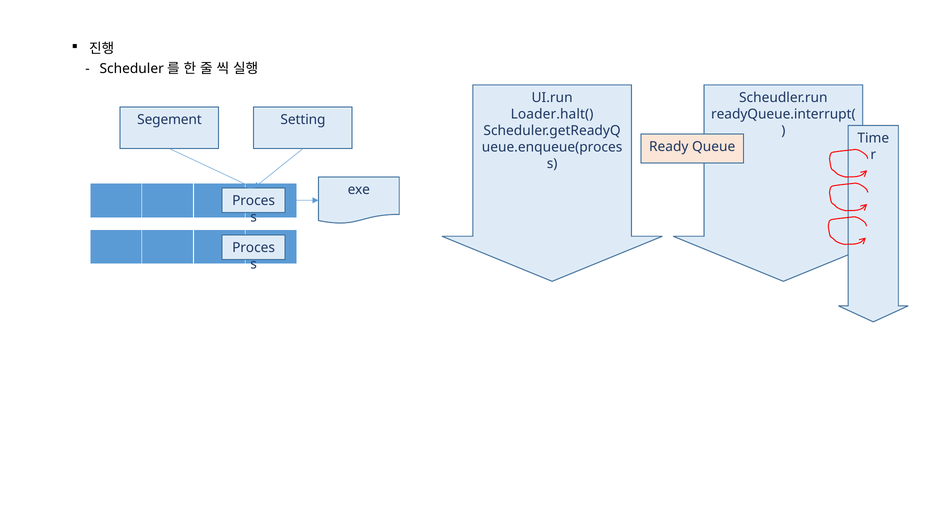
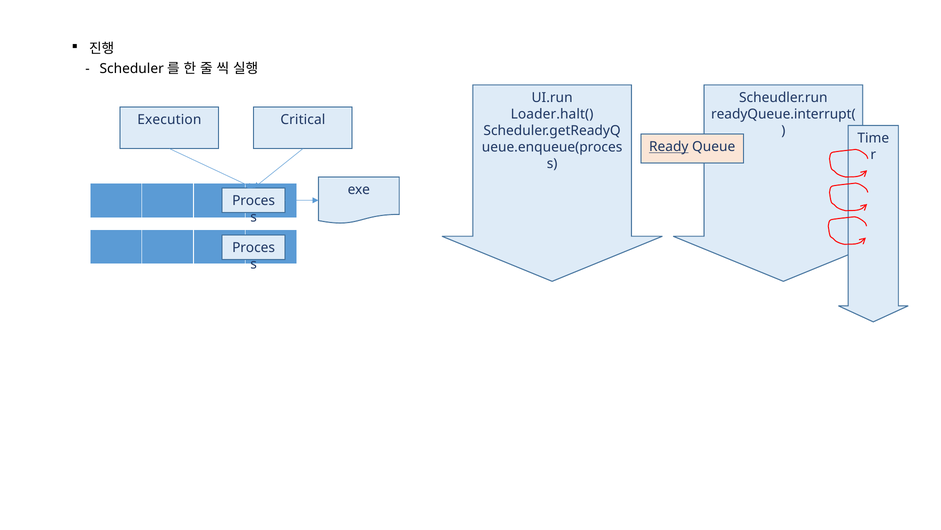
Segement: Segement -> Execution (169, 119)
Setting: Setting -> Critical (303, 119)
Ready underline: none -> present (669, 147)
